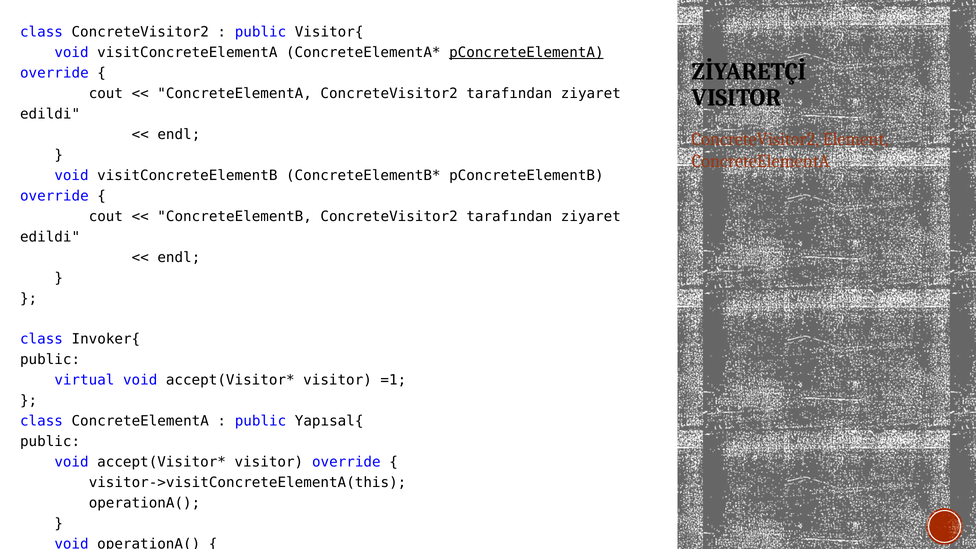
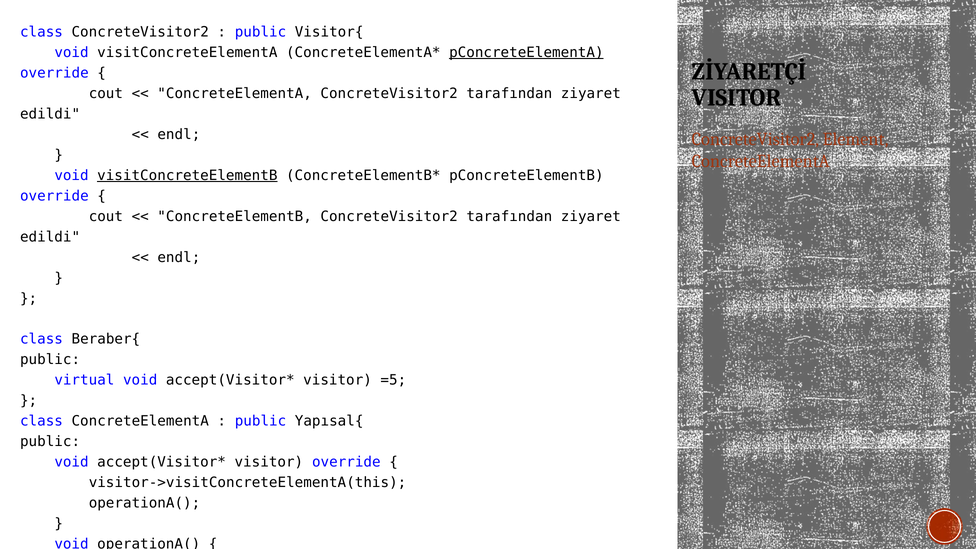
visitConcreteElementB underline: none -> present (187, 175)
Invoker{: Invoker{ -> Beraber{ (106, 339)
=1: =1 -> =5 (393, 380)
